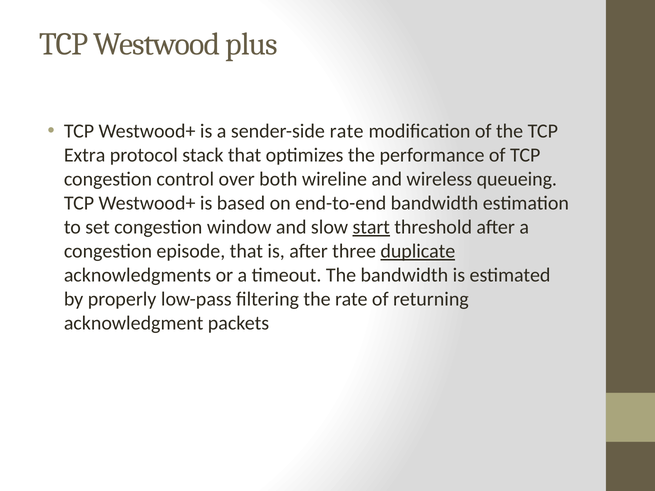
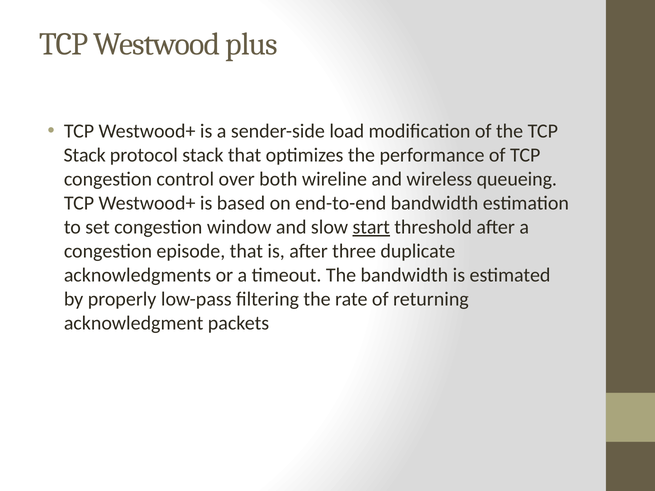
sender-side rate: rate -> load (347, 131)
Extra: Extra -> Stack (85, 155)
duplicate underline: present -> none (418, 251)
